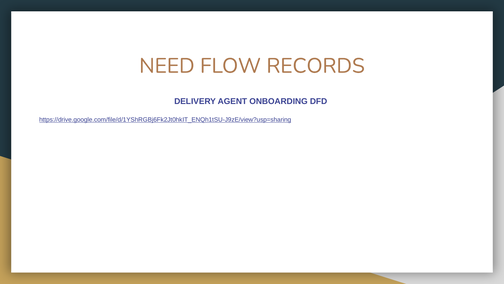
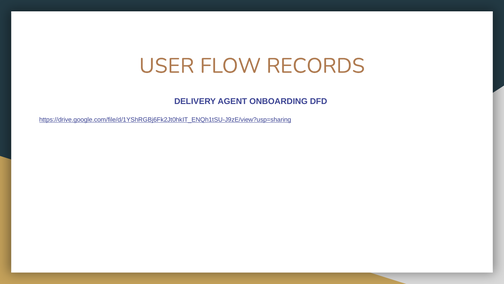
NEED: NEED -> USER (167, 66)
